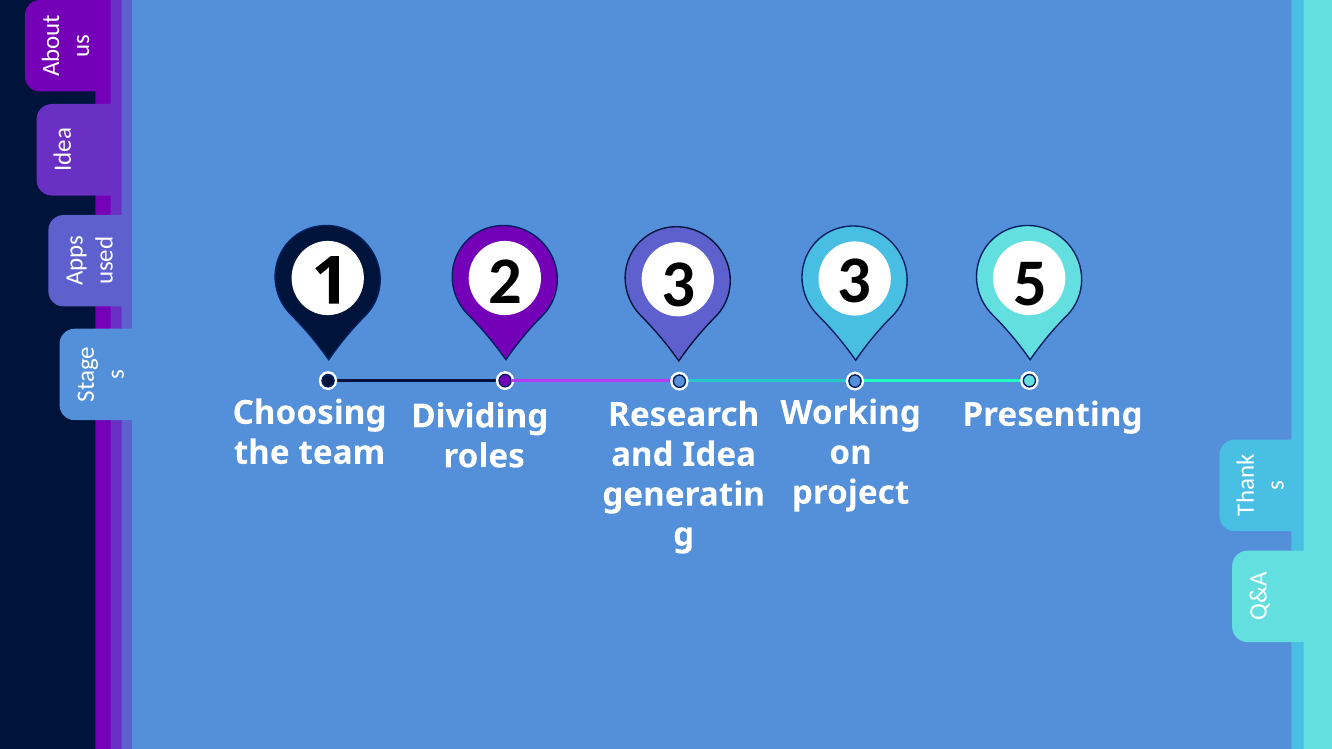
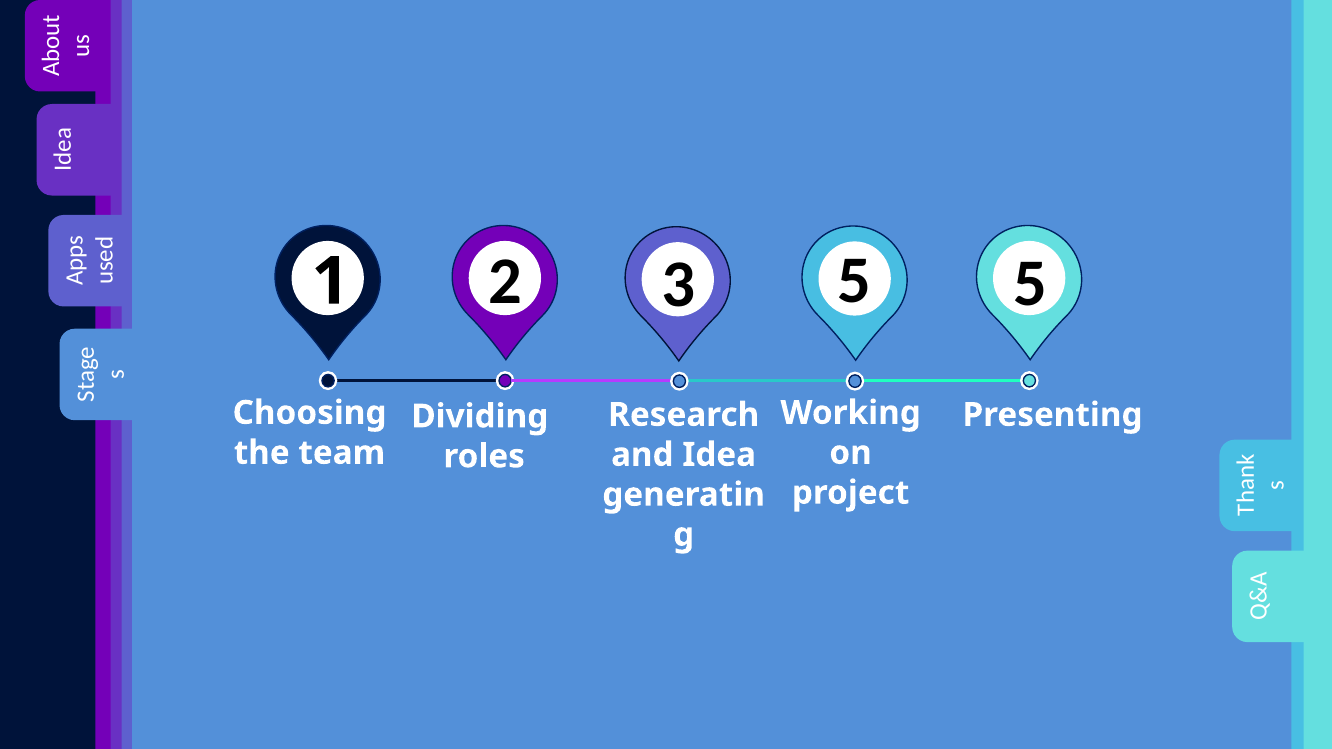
3 3: 3 -> 5 (854, 281)
